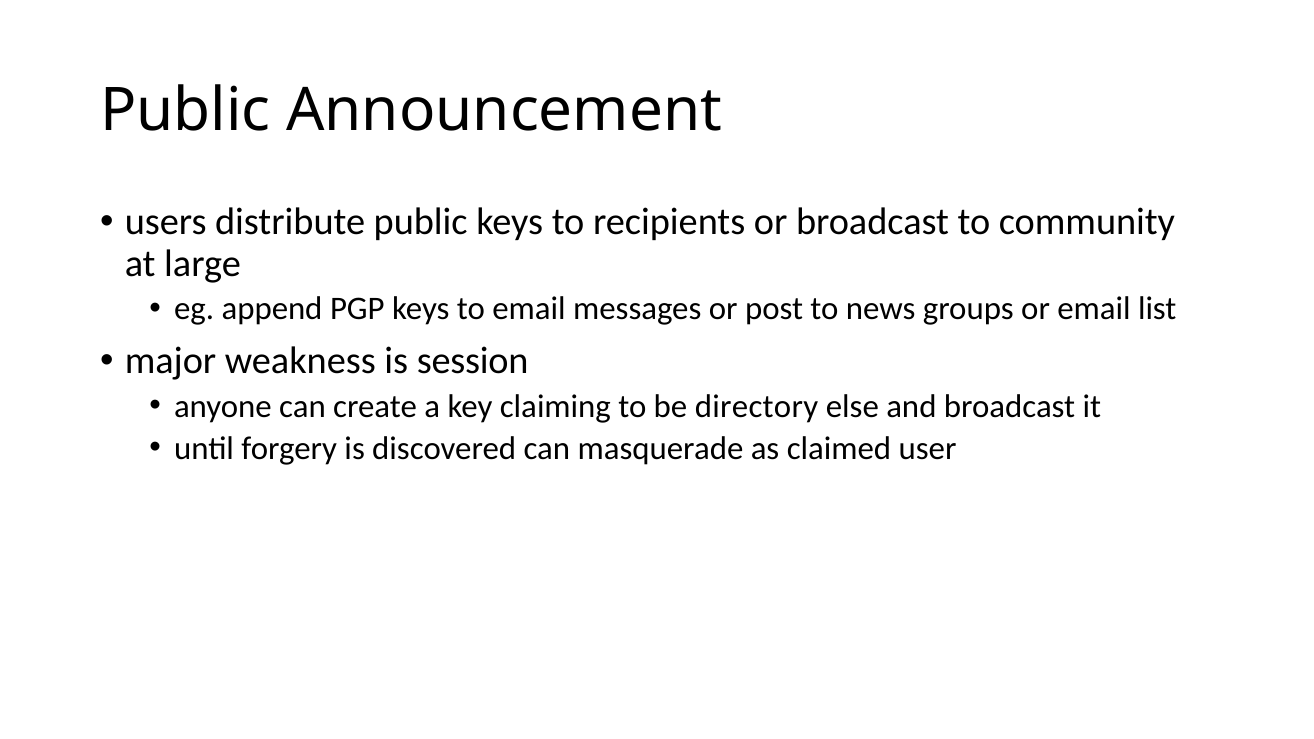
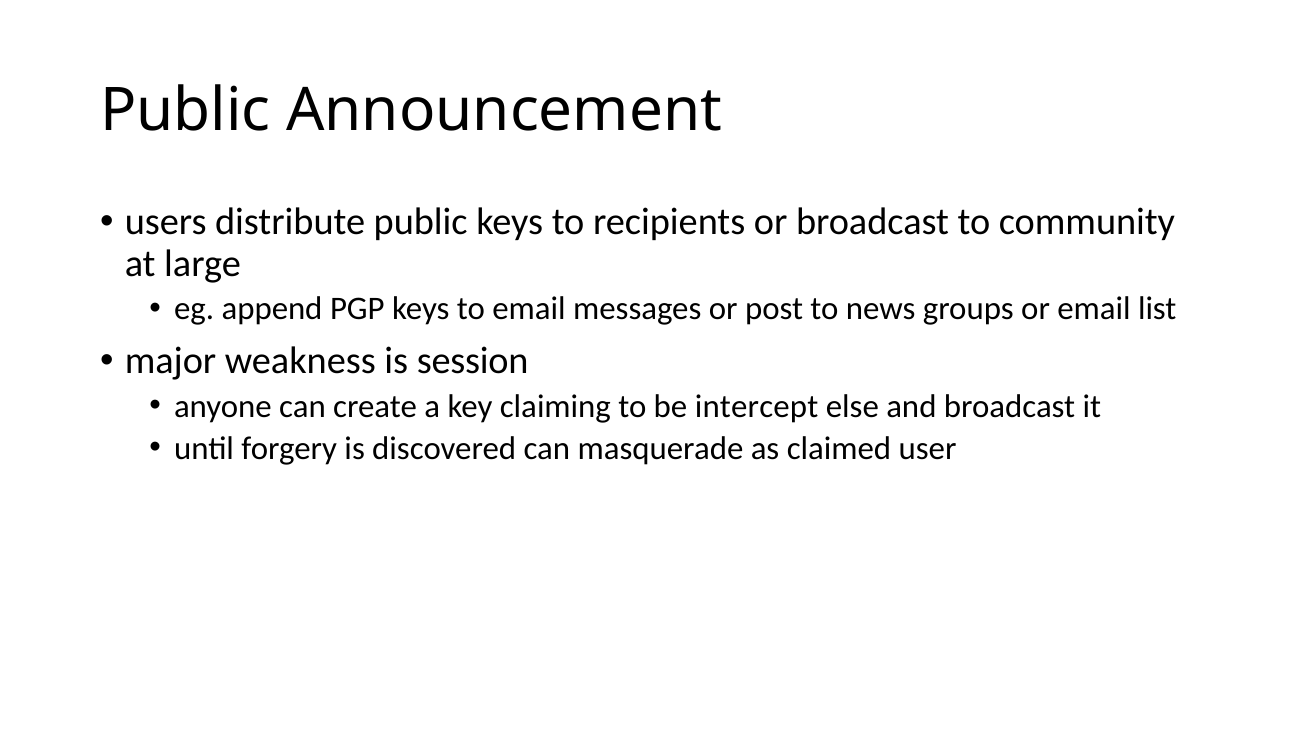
directory: directory -> intercept (757, 406)
